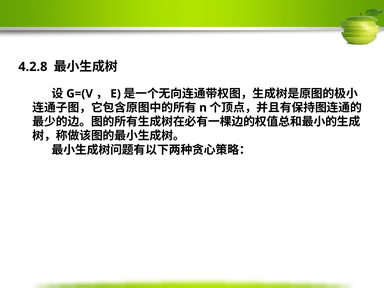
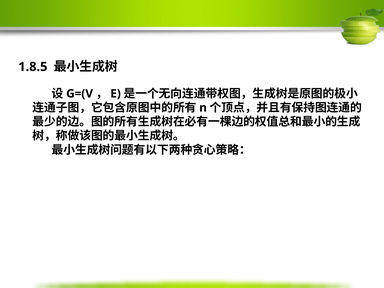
4.2.8: 4.2.8 -> 1.8.5 (33, 67)
